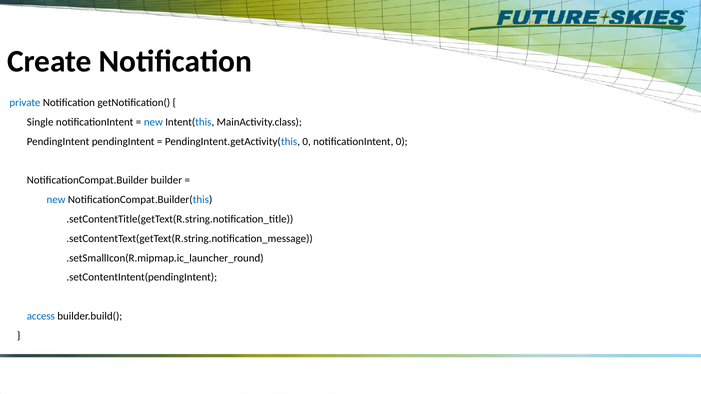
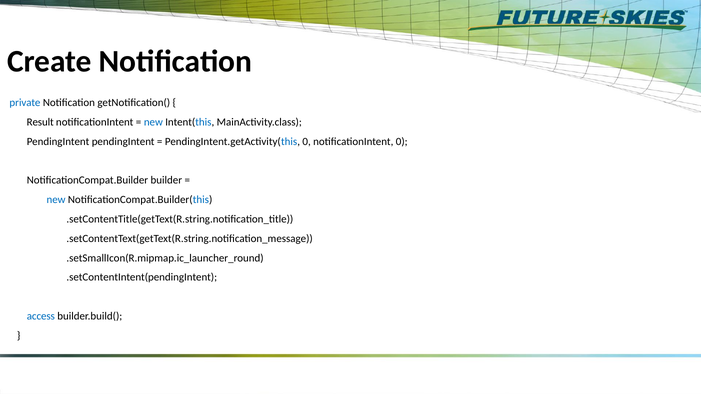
Single: Single -> Result (40, 122)
